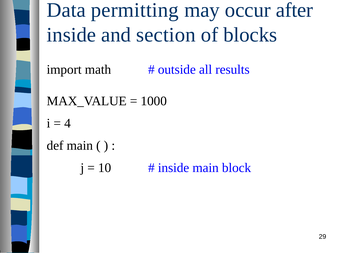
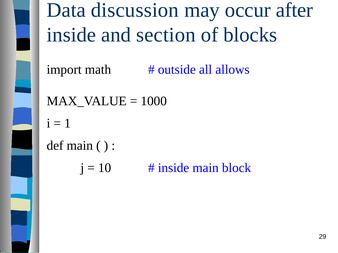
permitting: permitting -> discussion (135, 10)
results: results -> allows (233, 70)
4: 4 -> 1 (68, 124)
